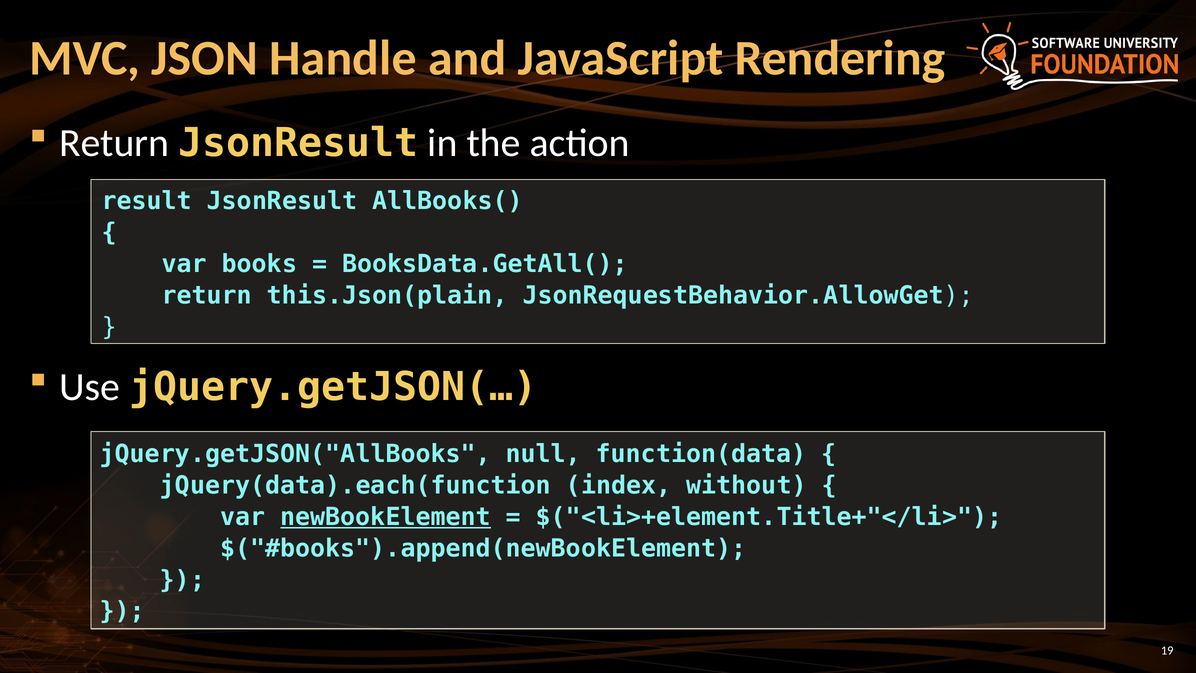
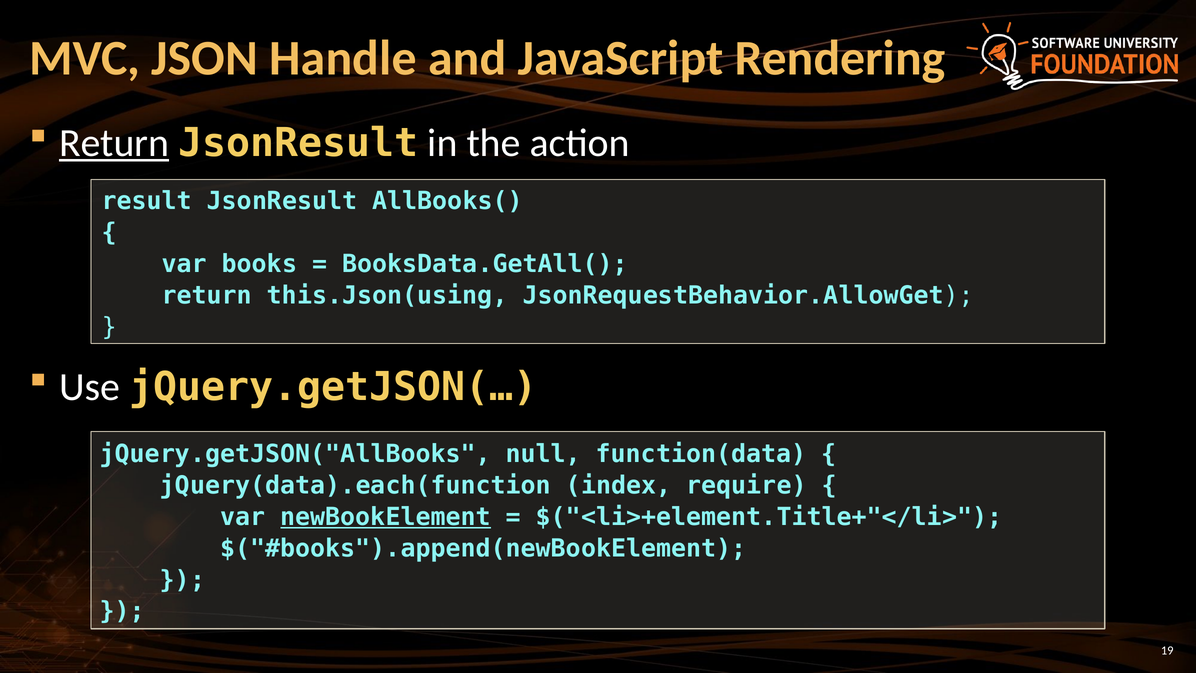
Return underline: none -> present (114, 143)
this.Json(plain: this.Json(plain -> this.Json(using (387, 295)
without: without -> require (746, 486)
